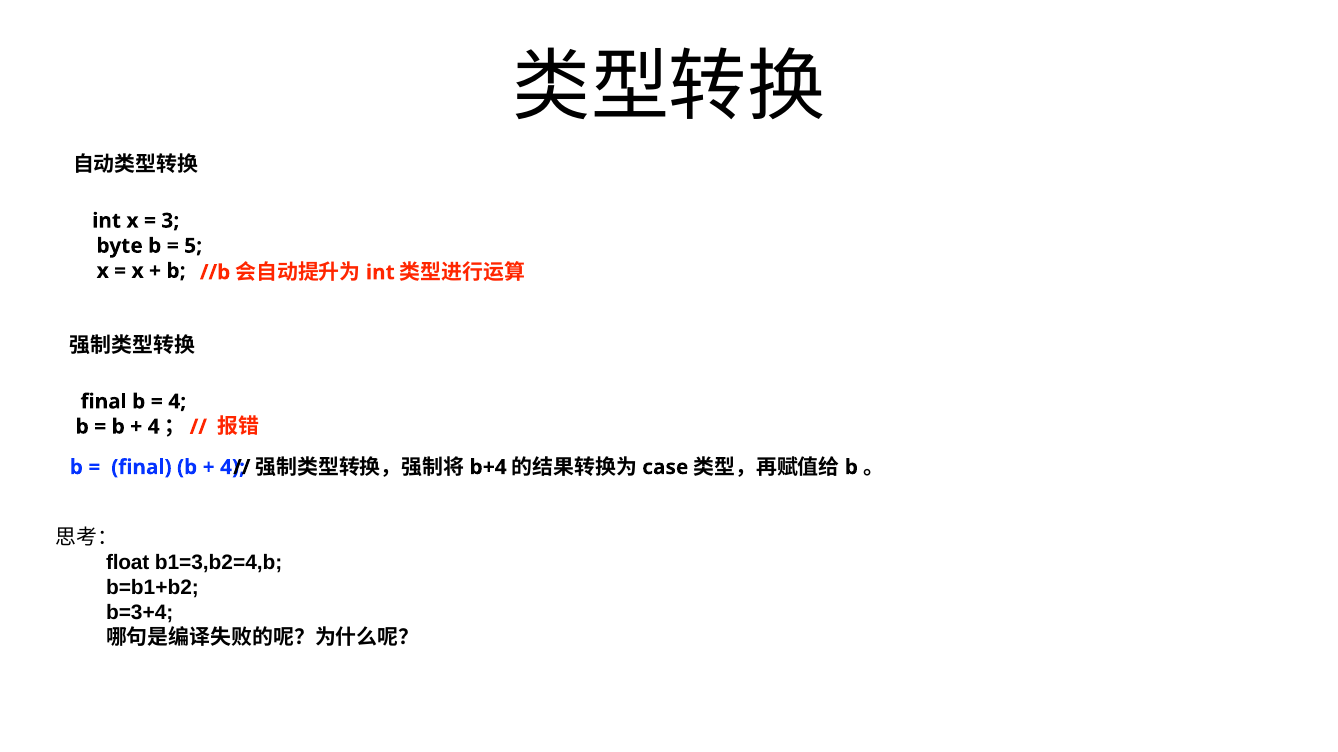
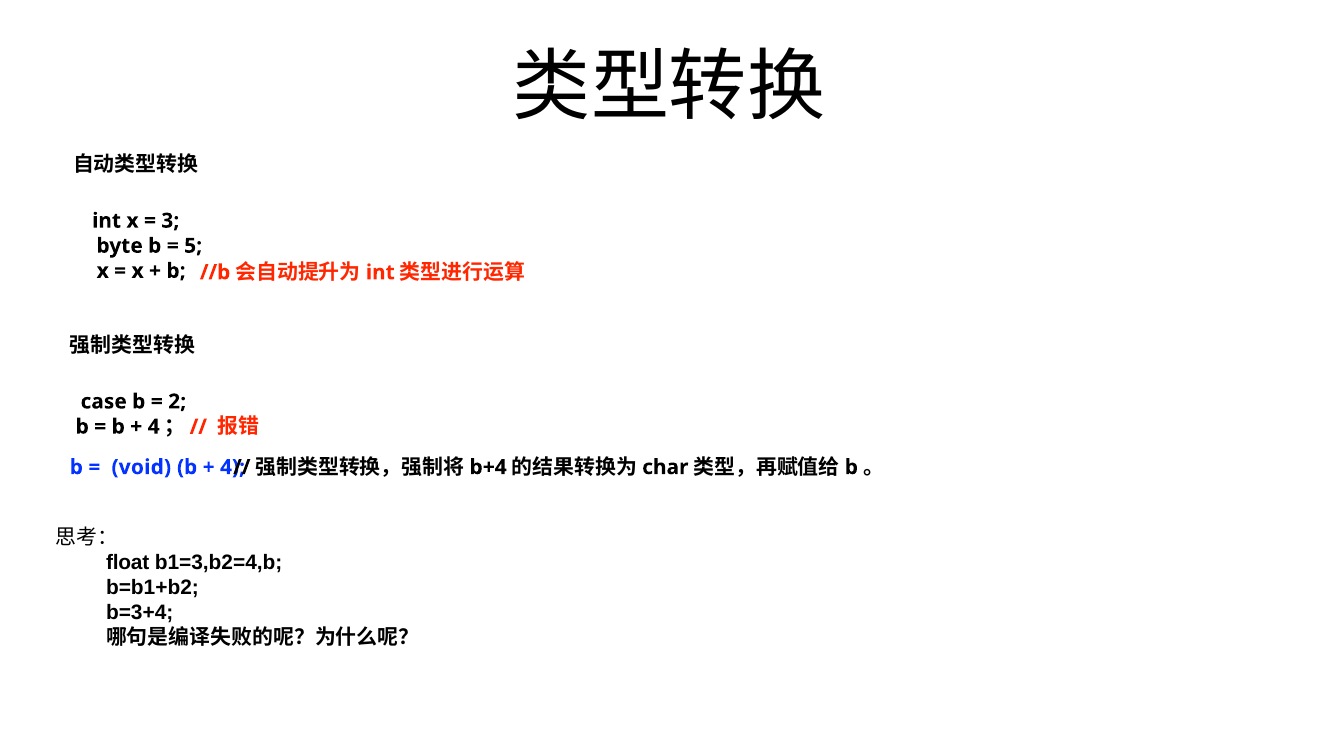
final: final -> case (104, 402)
4: 4 -> 2 (177, 402)
case: case -> char (665, 468)
final: final -> void (141, 468)
